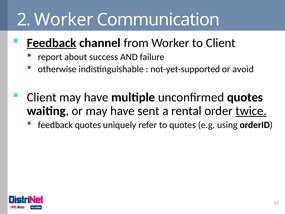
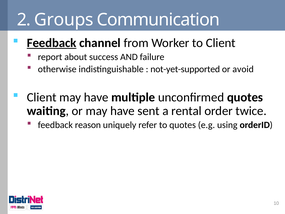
2 Worker: Worker -> Groups (64, 20)
twice underline: present -> none (251, 111)
feedback quotes: quotes -> reason (88, 125)
